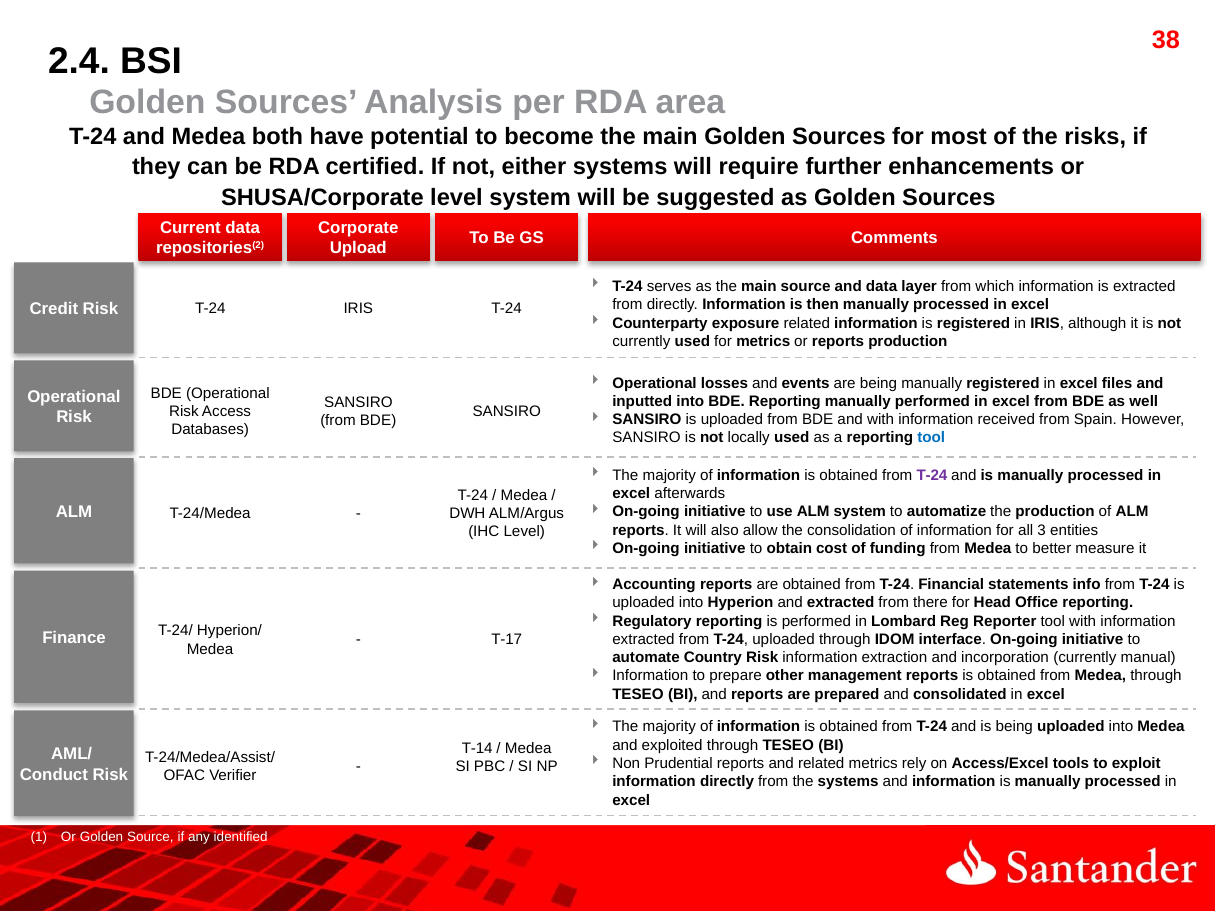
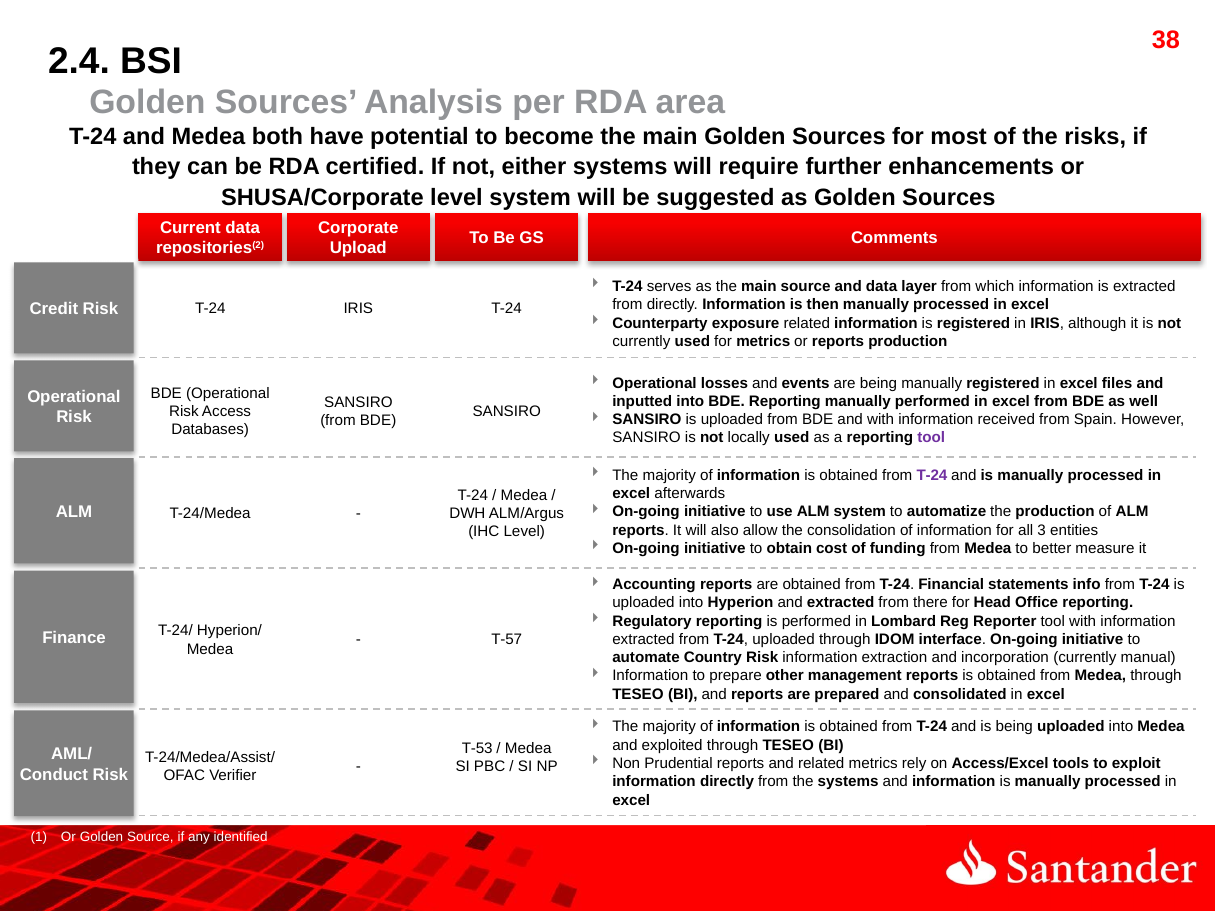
tool colour: blue -> purple (931, 438)
T-17: T-17 -> T-57 (507, 640)
T-14: T-14 -> T-53 (477, 749)
